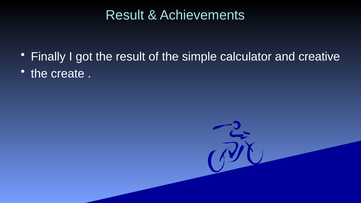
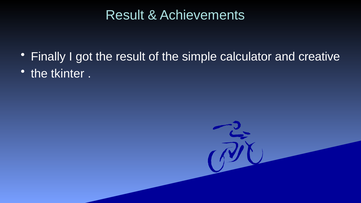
create: create -> tkinter (68, 74)
